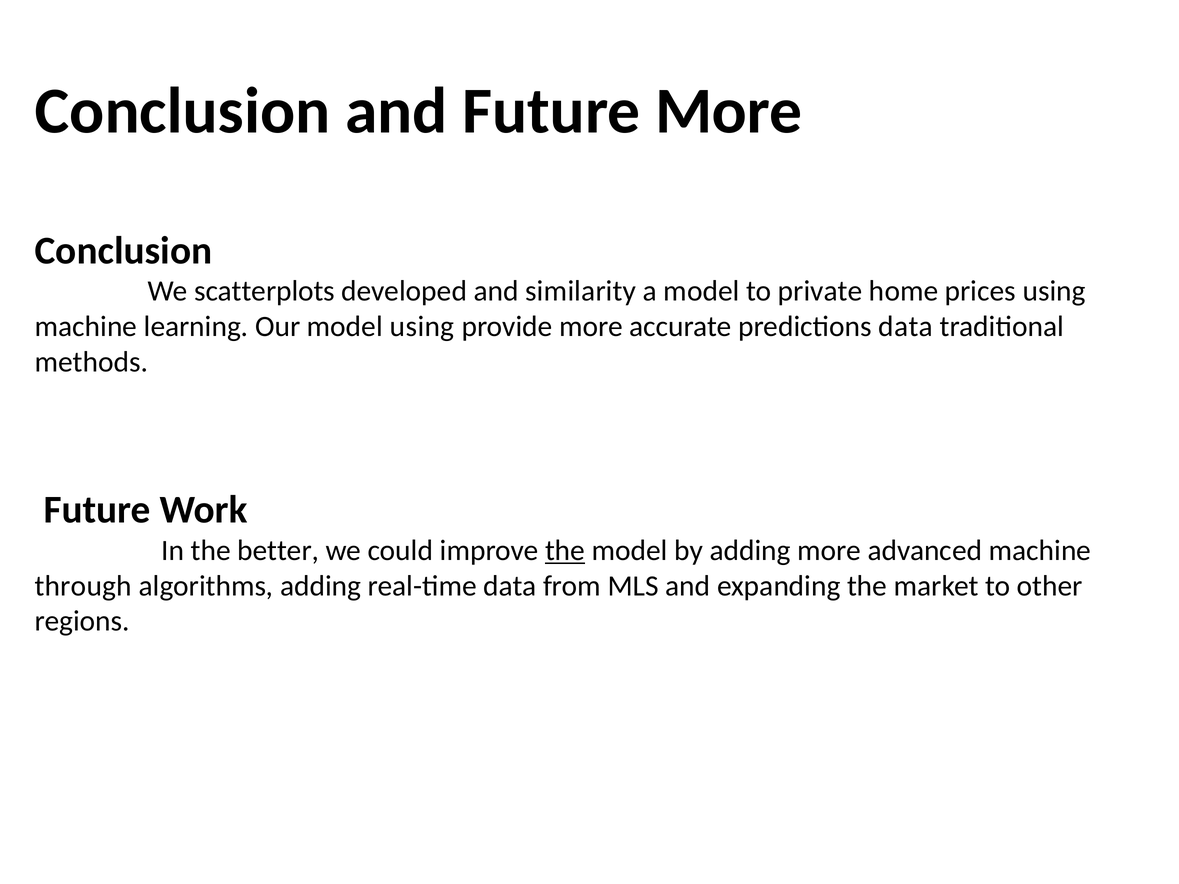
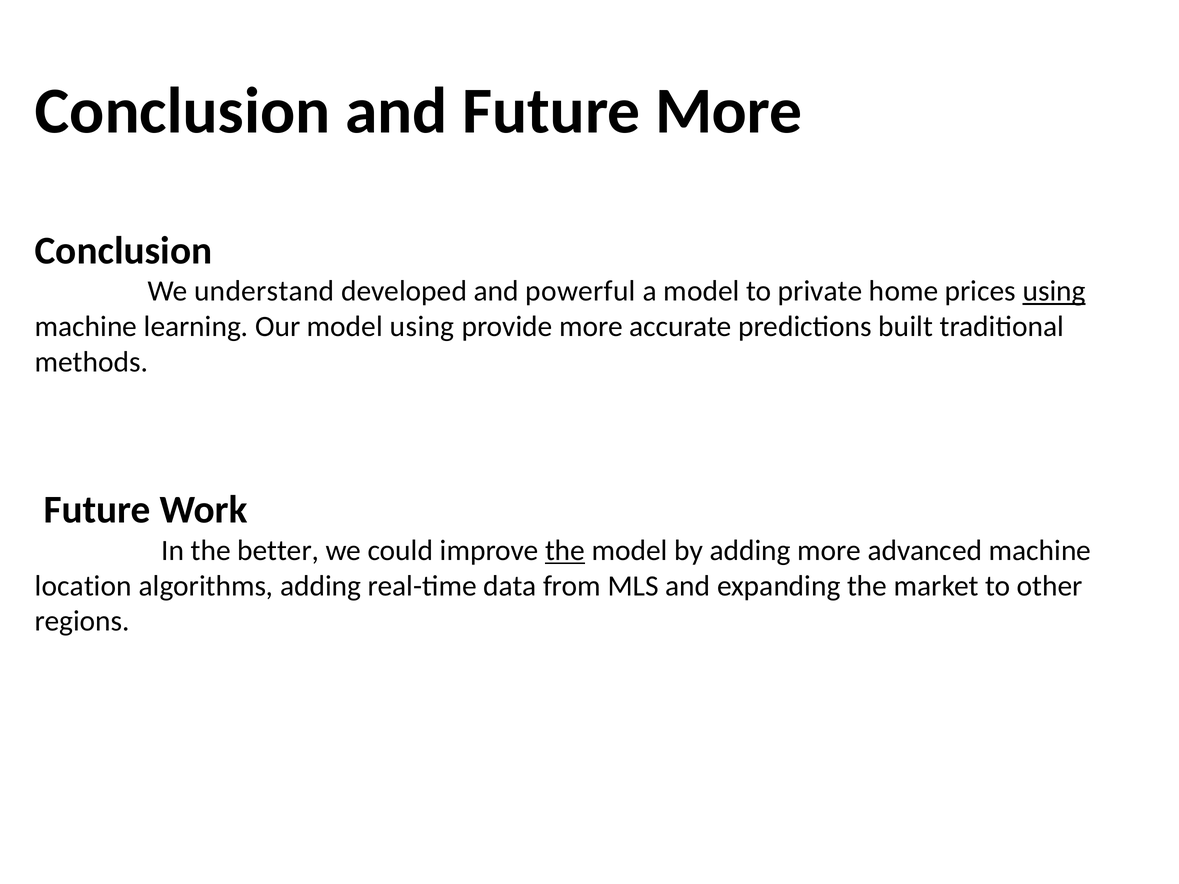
scatterplots: scatterplots -> understand (264, 291)
similarity: similarity -> powerful (581, 291)
using underline: none -> present (1054, 291)
predictions data: data -> built (906, 327)
through: through -> location (83, 586)
